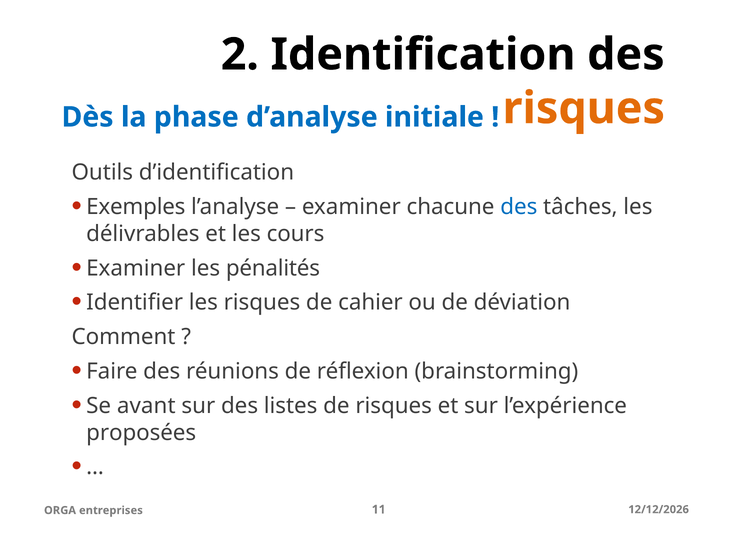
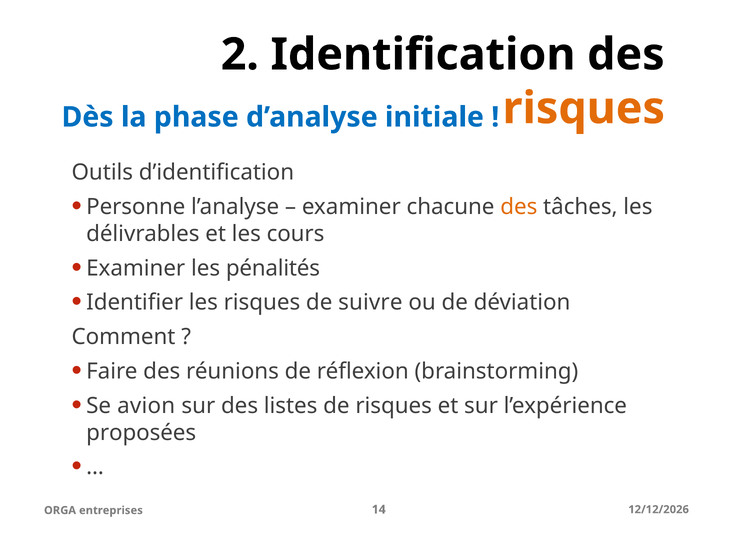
Exemples: Exemples -> Personne (136, 207)
des colour: blue -> orange (519, 207)
cahier: cahier -> suivre (370, 302)
avant: avant -> avion (146, 406)
11: 11 -> 14 (379, 509)
